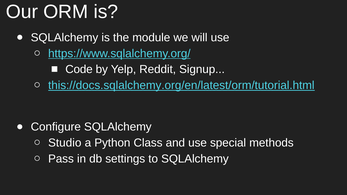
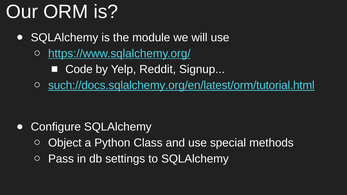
this://docs.sqlalchemy.org/en/latest/orm/tutorial.html: this://docs.sqlalchemy.org/en/latest/orm/tutorial.html -> such://docs.sqlalchemy.org/en/latest/orm/tutorial.html (181, 85)
Studio: Studio -> Object (65, 143)
